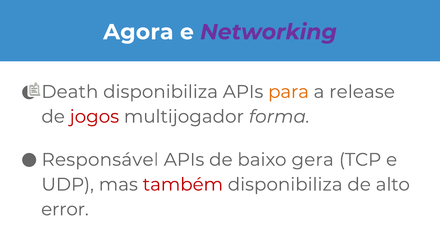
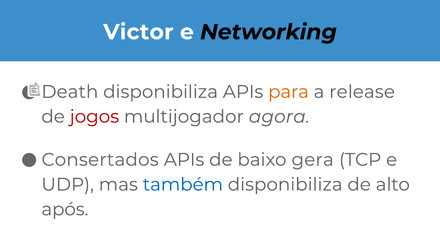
Agora: Agora -> Victor (138, 32)
Networking colour: purple -> black (268, 32)
forma: forma -> agora (279, 117)
Responsável: Responsável -> Consertados (100, 160)
também colour: red -> blue (183, 185)
error: error -> após (65, 210)
